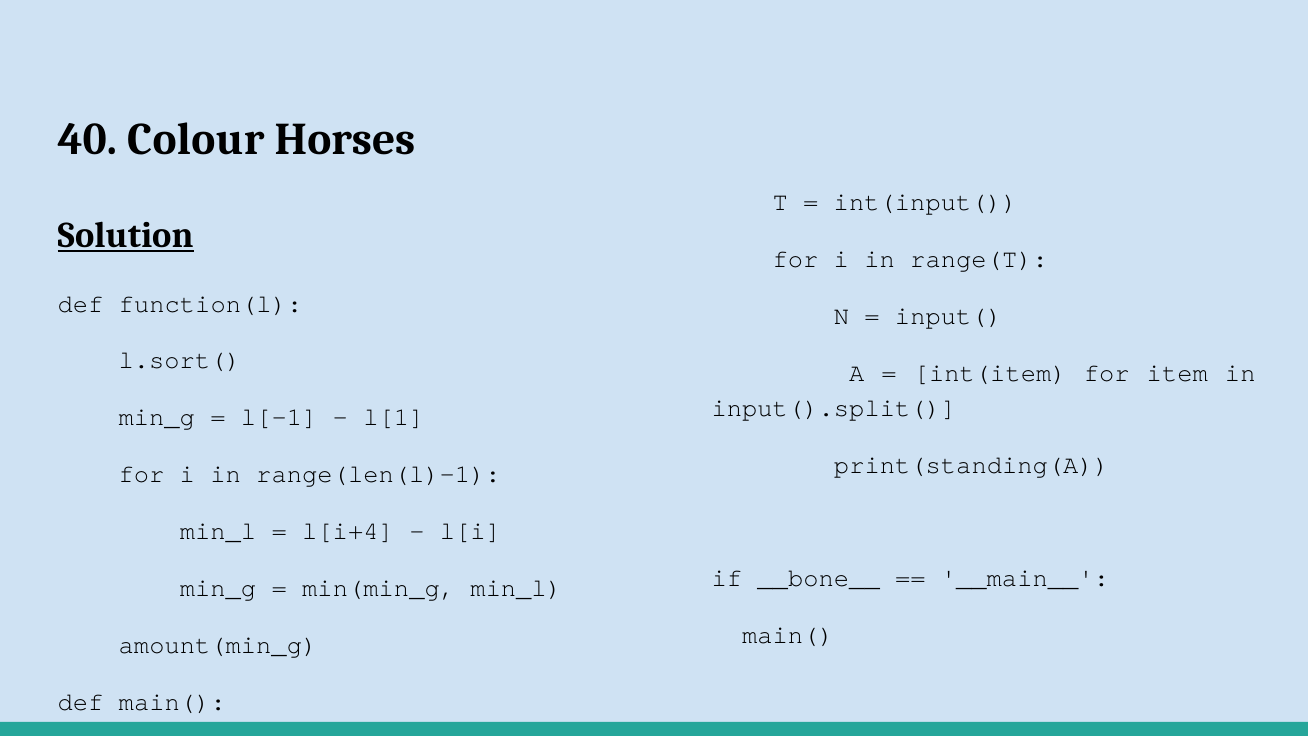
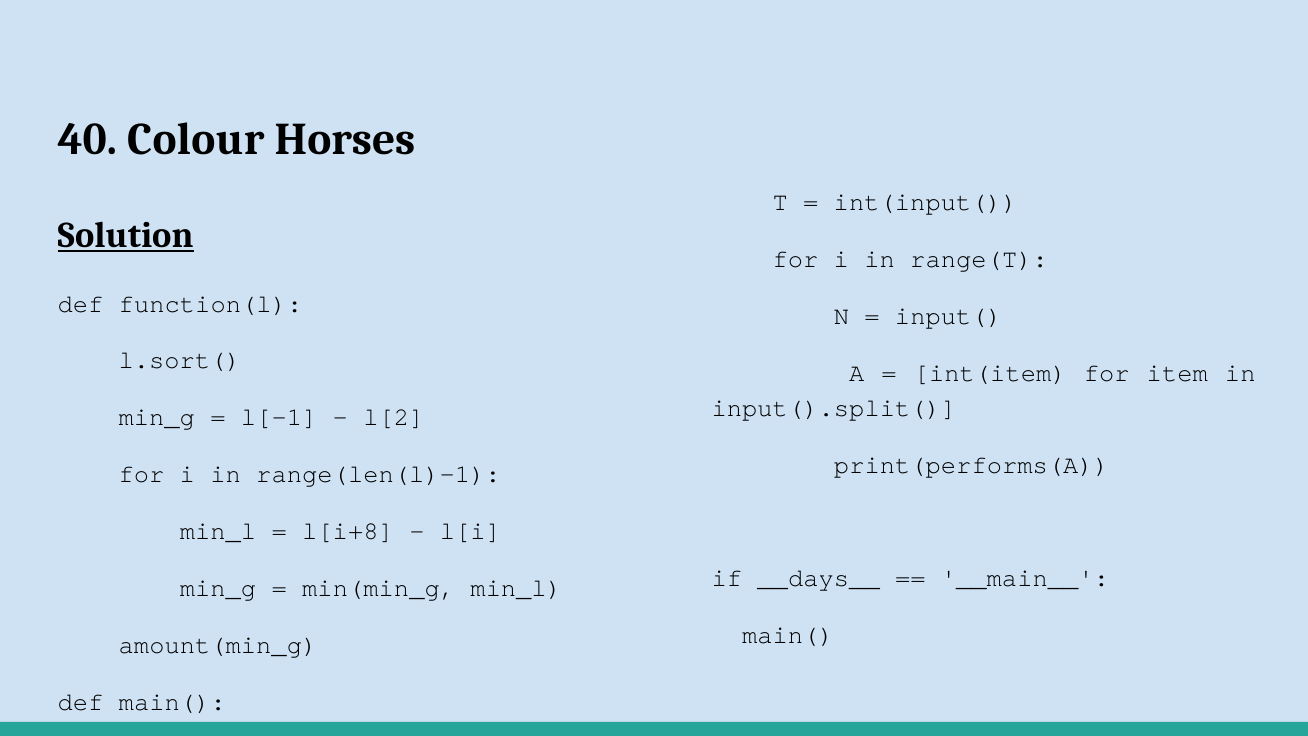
l[1: l[1 -> l[2 (394, 417)
print(standing(A: print(standing(A -> print(performs(A (972, 465)
l[i+4: l[i+4 -> l[i+8 (348, 531)
__bone__: __bone__ -> __days__ (819, 578)
